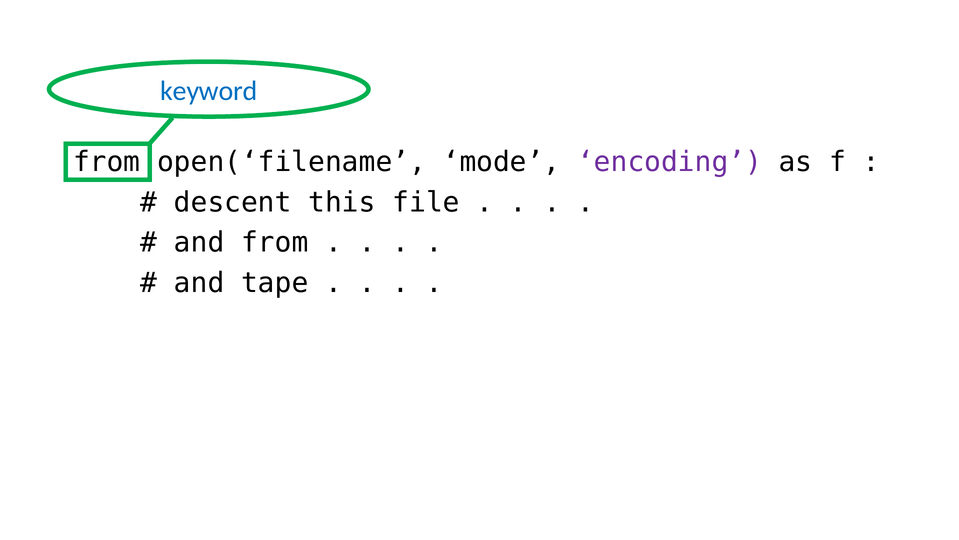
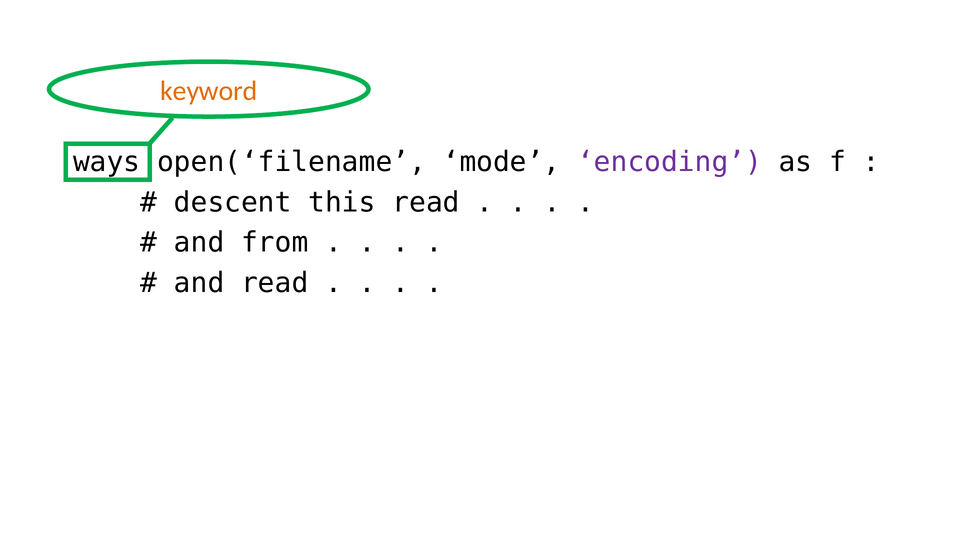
keyword colour: blue -> orange (209, 91)
from: from -> ways (107, 162)
this file: file -> read (426, 202)
and tape: tape -> read (275, 283)
